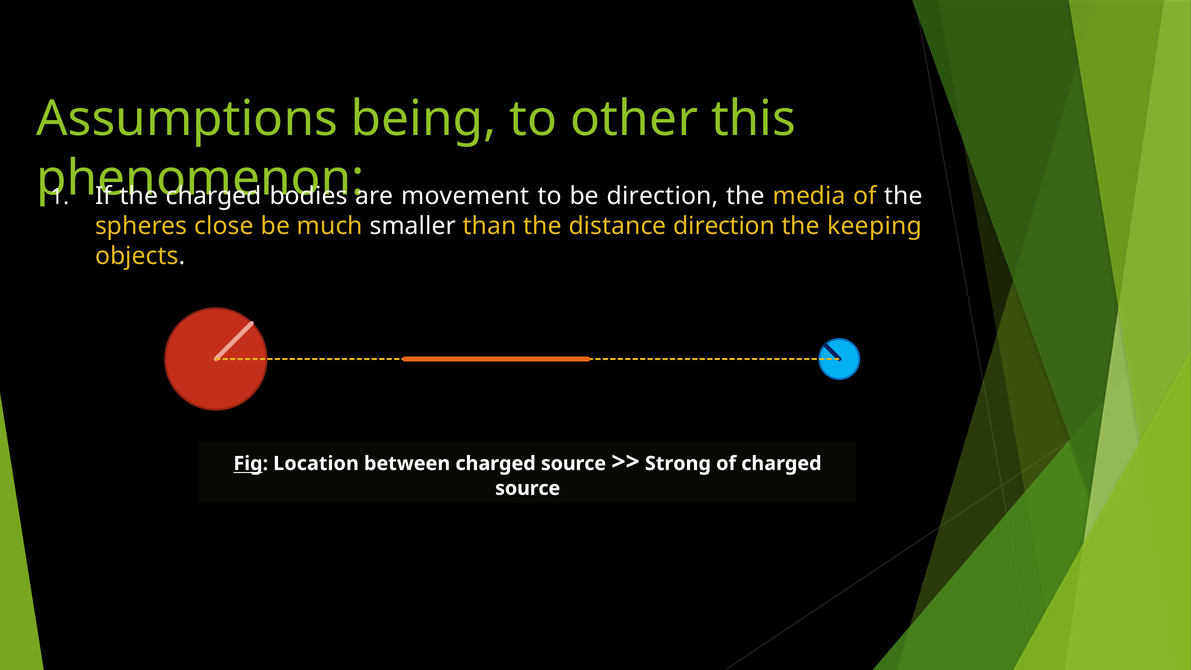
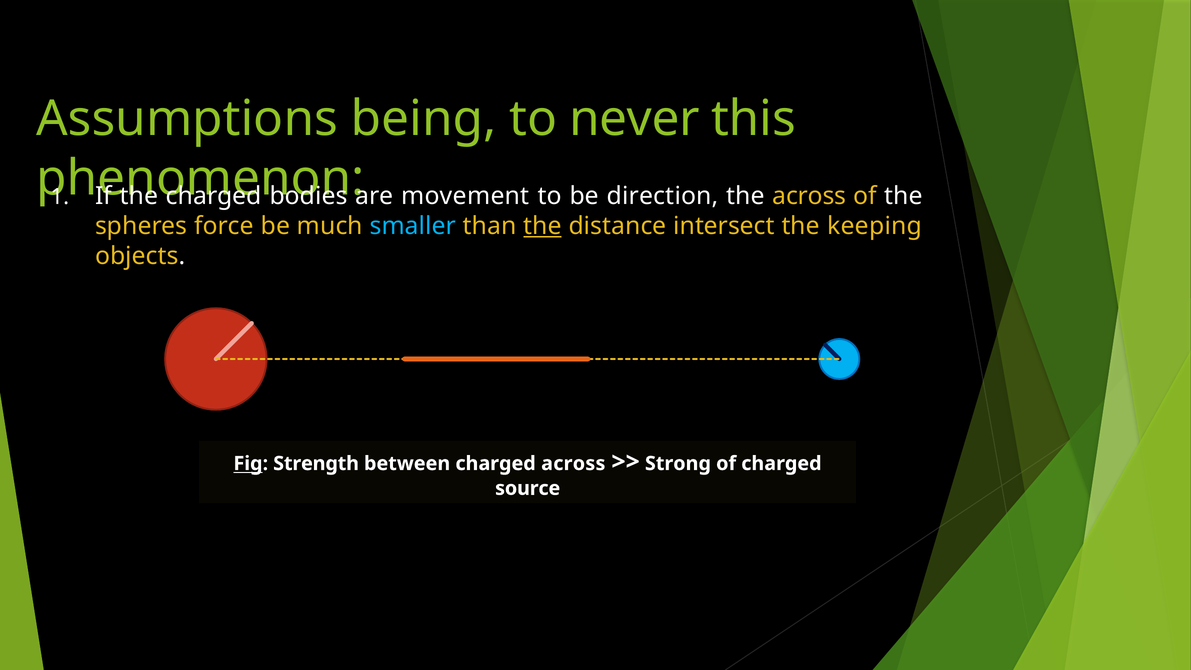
other: other -> never (634, 119)
the media: media -> across (809, 196)
close: close -> force (224, 226)
smaller colour: white -> light blue (413, 226)
the underline: none -> present (543, 226)
distance direction: direction -> intersect (724, 226)
Location: Location -> Strength (316, 463)
between charged source: source -> across (573, 463)
